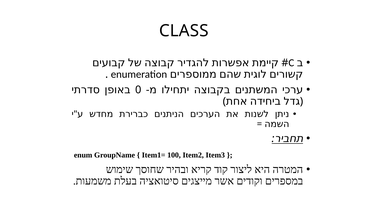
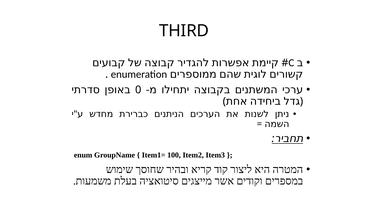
CLASS: CLASS -> THIRD (184, 31)
